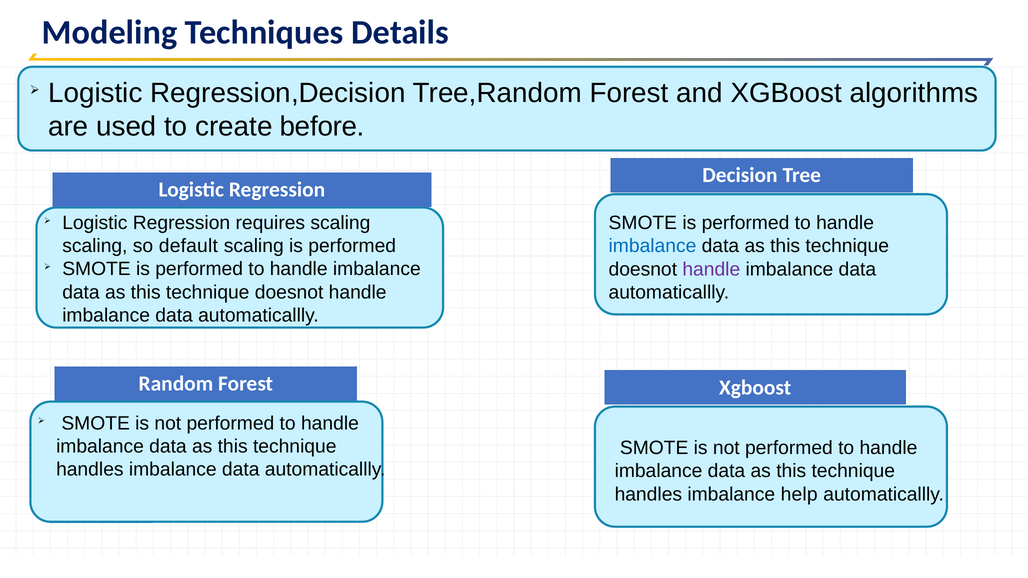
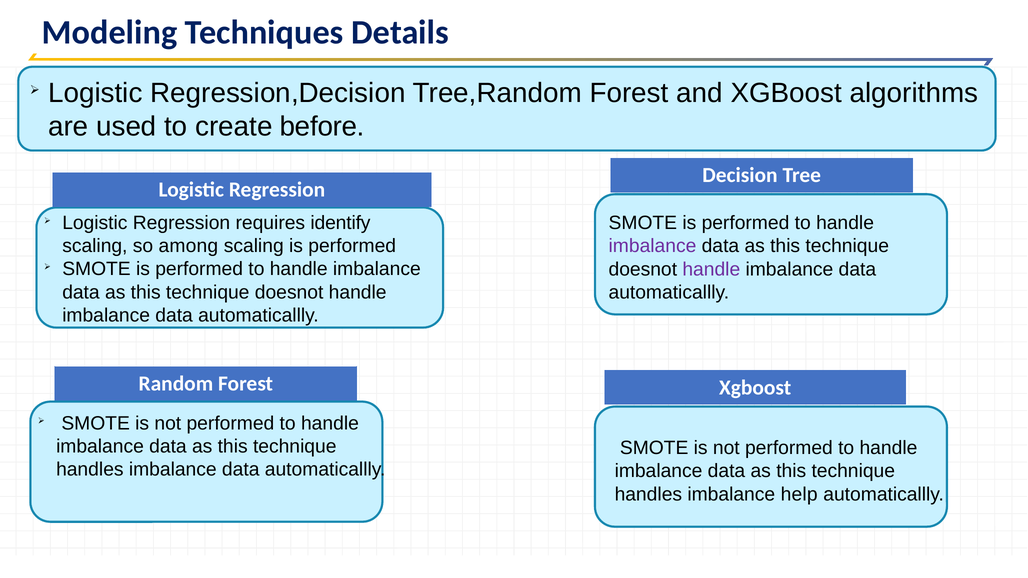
requires scaling: scaling -> identify (340, 223)
default: default -> among (188, 246)
imbalance colour: blue -> purple (652, 246)
